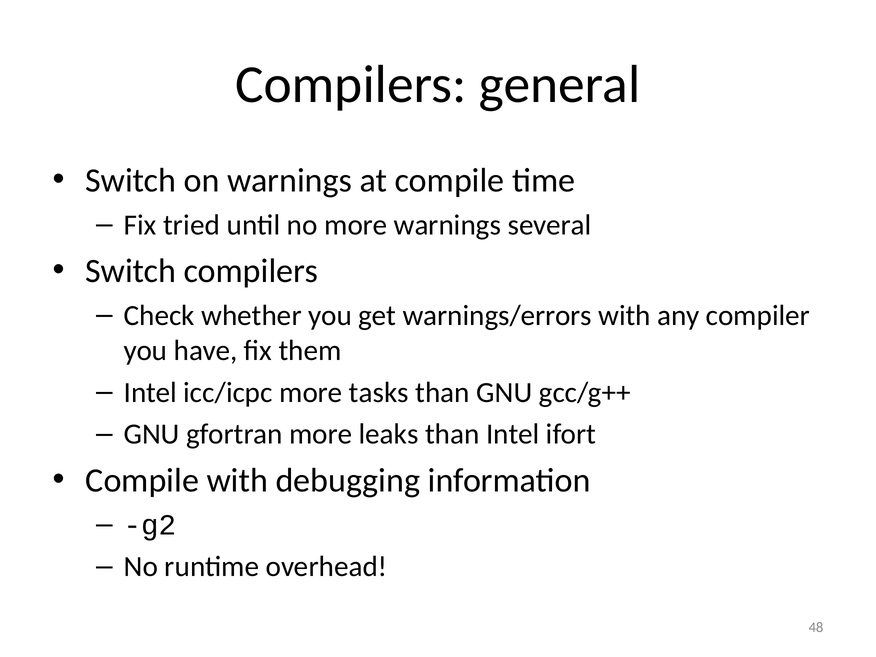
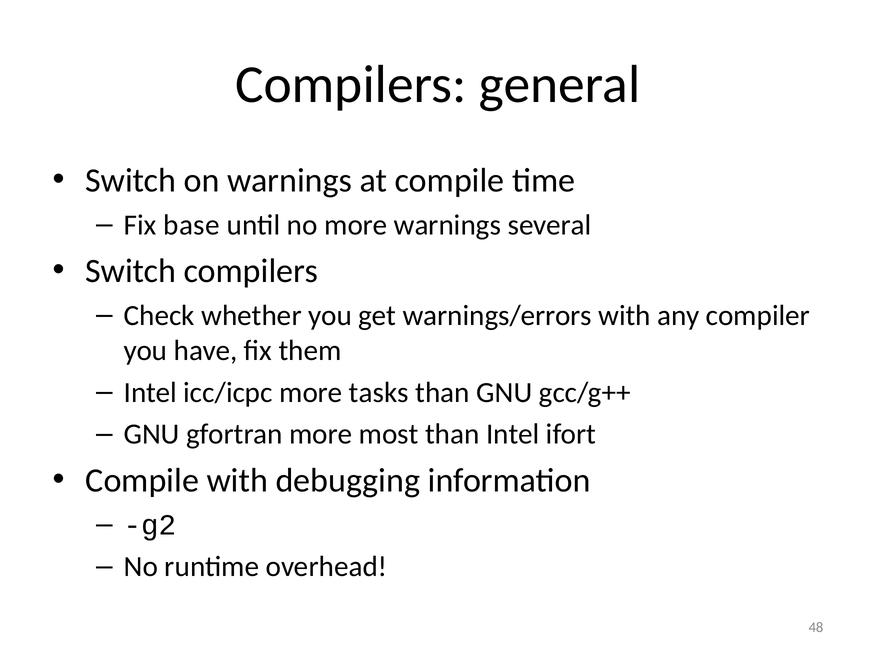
tried: tried -> base (192, 225)
leaks: leaks -> most (389, 434)
